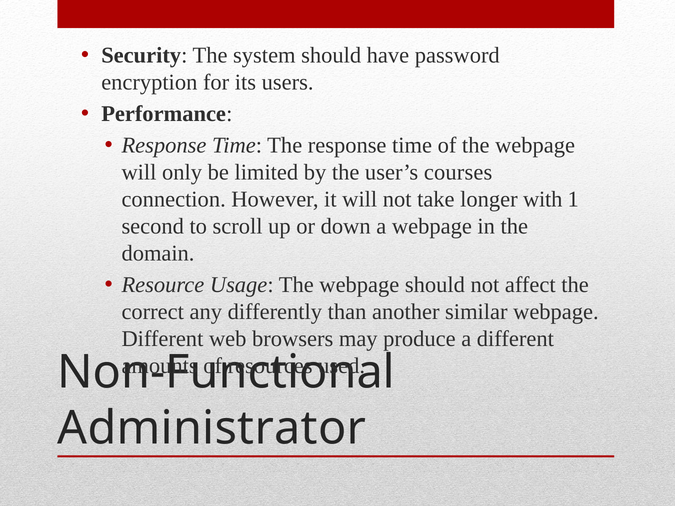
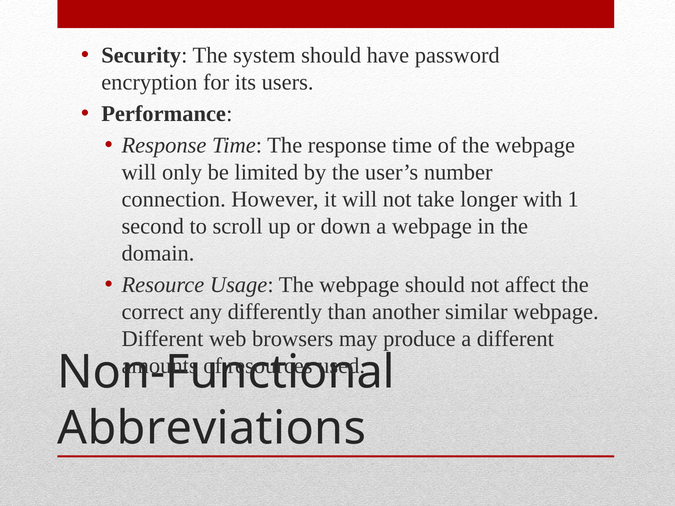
courses: courses -> number (458, 173)
Administrator: Administrator -> Abbreviations (212, 429)
